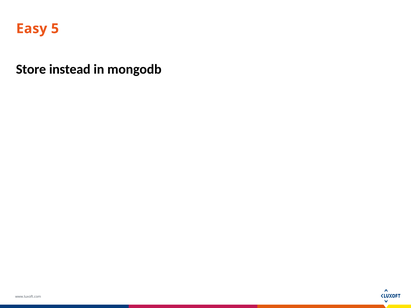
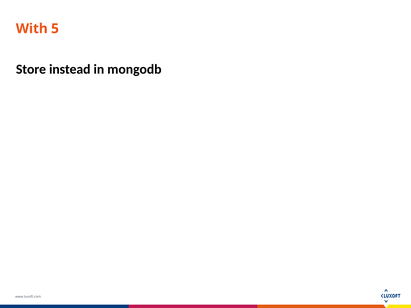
Easy: Easy -> With (32, 29)
